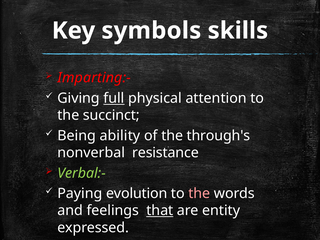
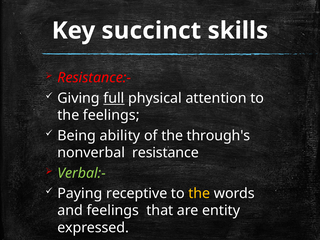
symbols: symbols -> succinct (151, 31)
Imparting:-: Imparting:- -> Resistance:- (94, 78)
the succinct: succinct -> feelings (111, 115)
evolution: evolution -> receptive (137, 193)
the colour: pink -> yellow (199, 193)
that underline: present -> none (160, 211)
